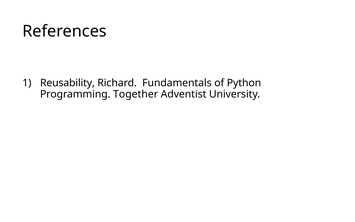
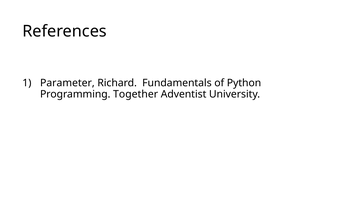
Reusability: Reusability -> Parameter (67, 83)
